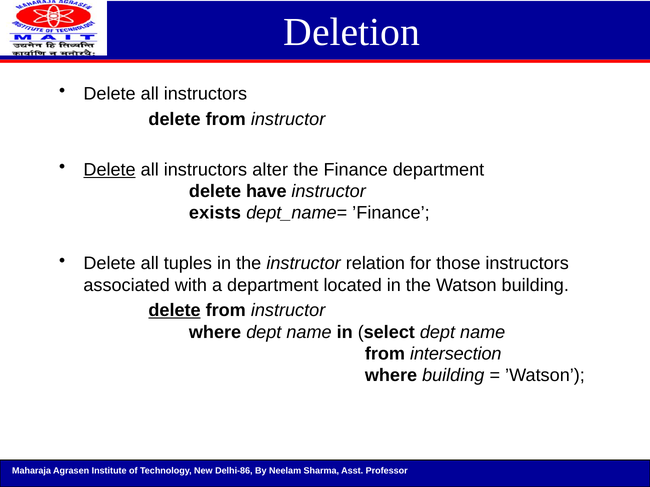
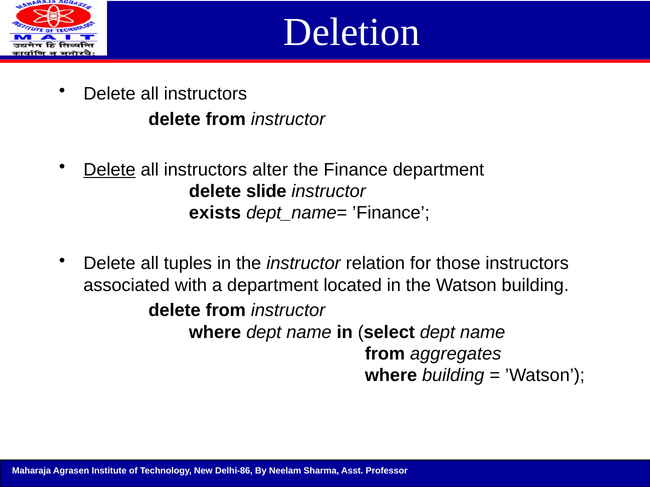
have: have -> slide (266, 192)
delete underline: present -> none (175, 311)
intersection: intersection -> aggregates (456, 354)
